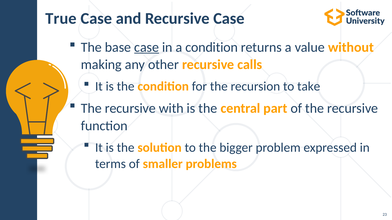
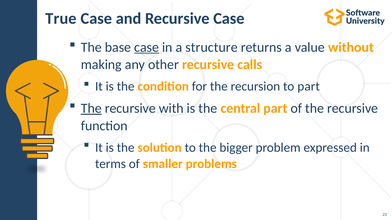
a condition: condition -> structure (212, 47)
to take: take -> part (309, 87)
The underline: none -> present (91, 109)
